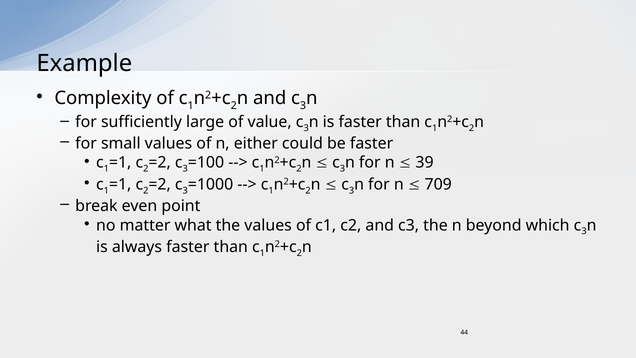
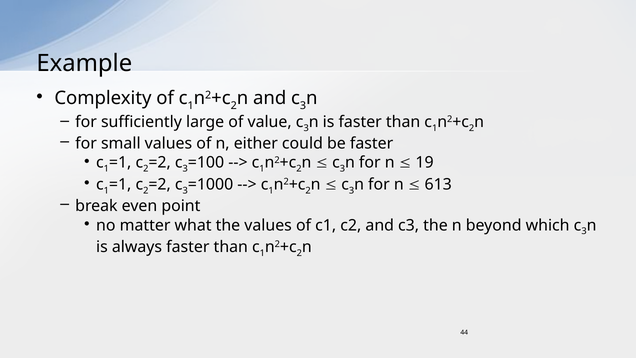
39: 39 -> 19 (425, 163)
709: 709 -> 613 (438, 184)
